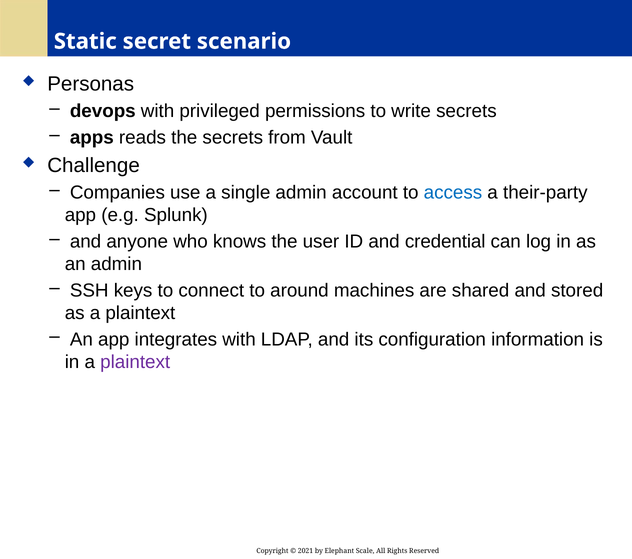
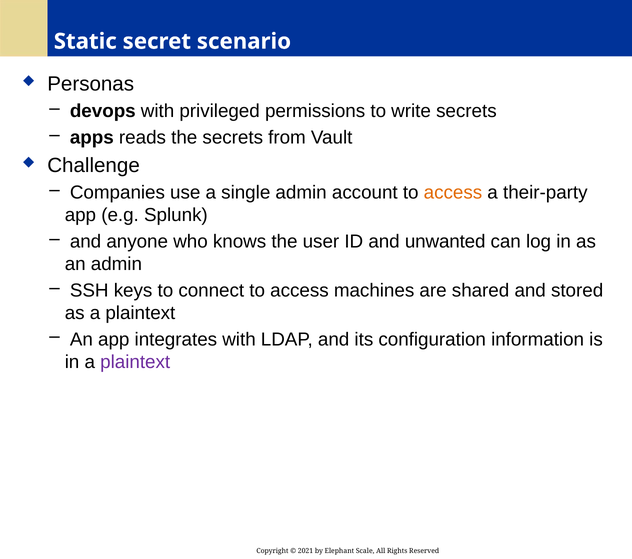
access colour: blue -> orange (453, 193)
credential: credential -> unwanted (445, 242)
connect to around: around -> access (299, 291)
